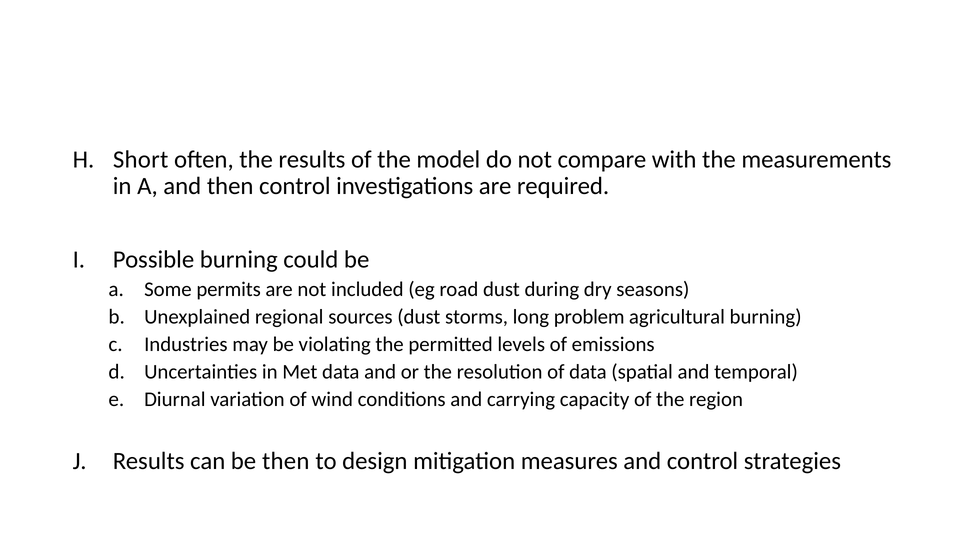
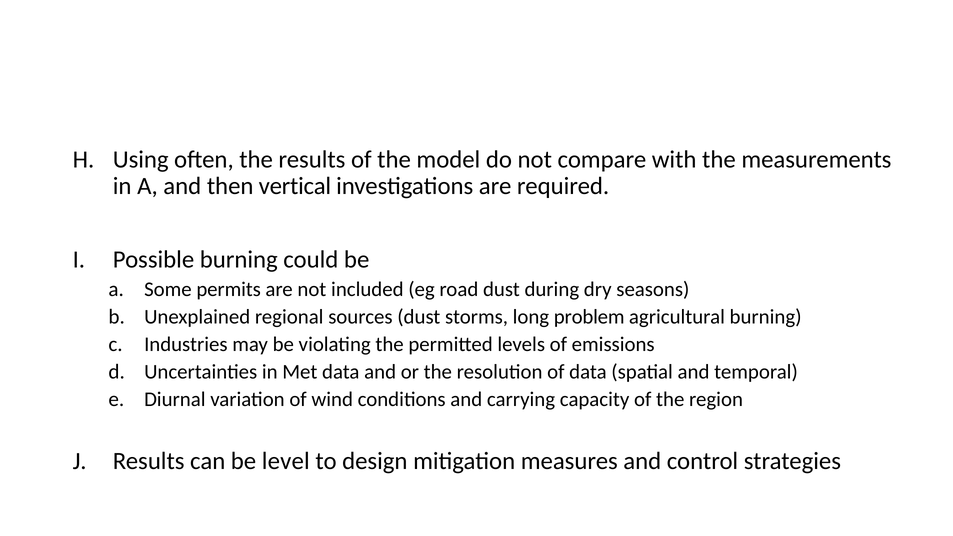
Short: Short -> Using (141, 160)
then control: control -> vertical (295, 186)
be then: then -> level (286, 461)
